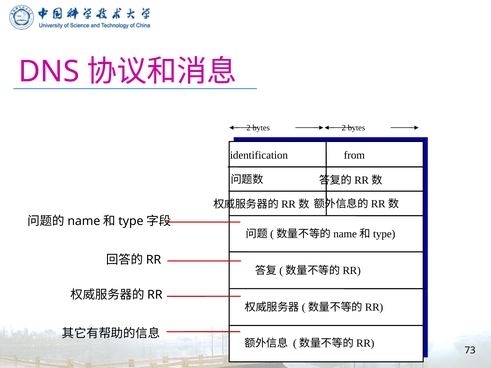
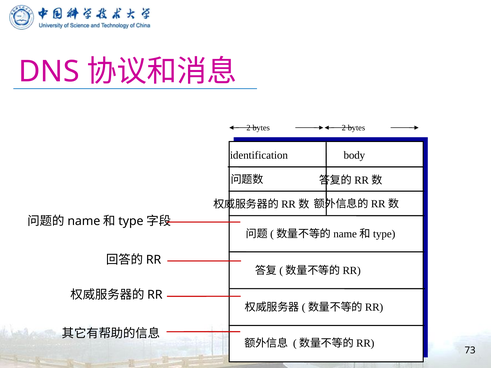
from: from -> body (354, 155)
